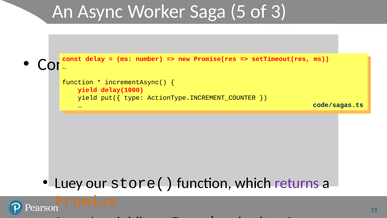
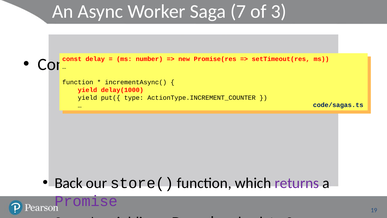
5: 5 -> 7 (238, 12)
Luey: Luey -> Back (69, 183)
Promise colour: orange -> purple (86, 201)
